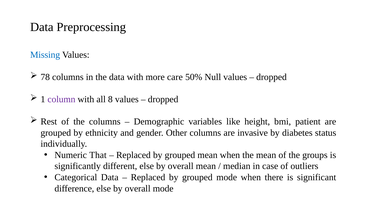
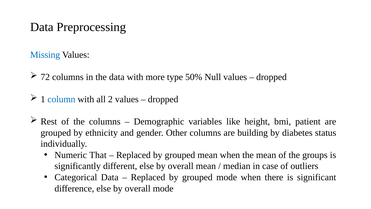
78: 78 -> 72 (45, 77)
care: care -> type (175, 77)
column colour: purple -> blue (61, 99)
8: 8 -> 2 (110, 99)
invasive: invasive -> building (253, 133)
